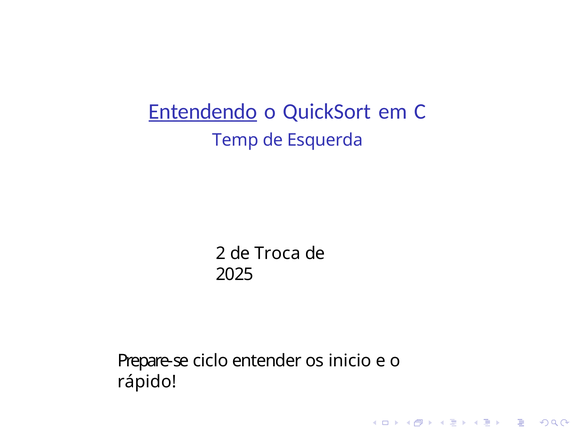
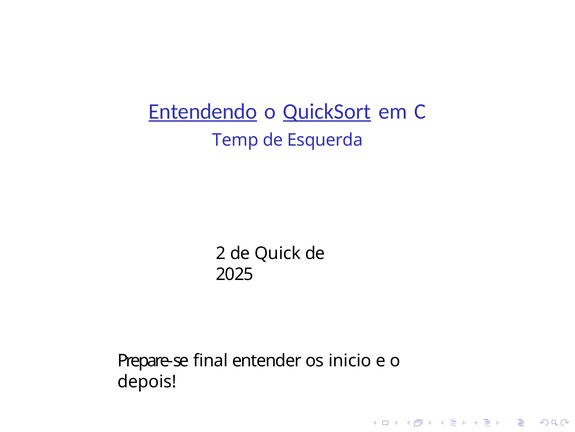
QuickSort underline: none -> present (327, 111)
Troca: Troca -> Quick (278, 253)
ciclo: ciclo -> ﬁnal (211, 360)
rápido: rápido -> depois (147, 381)
